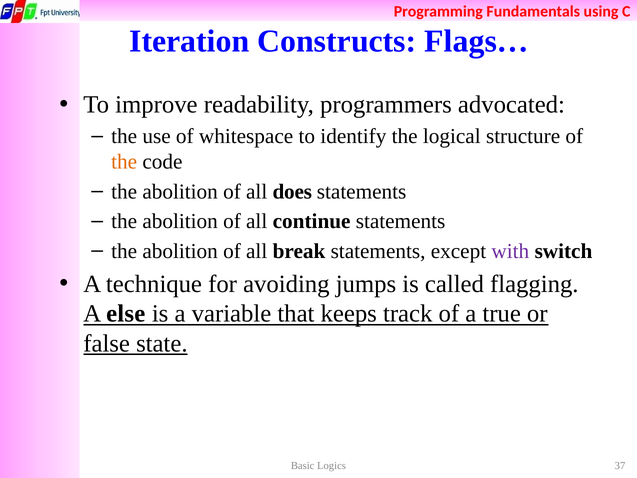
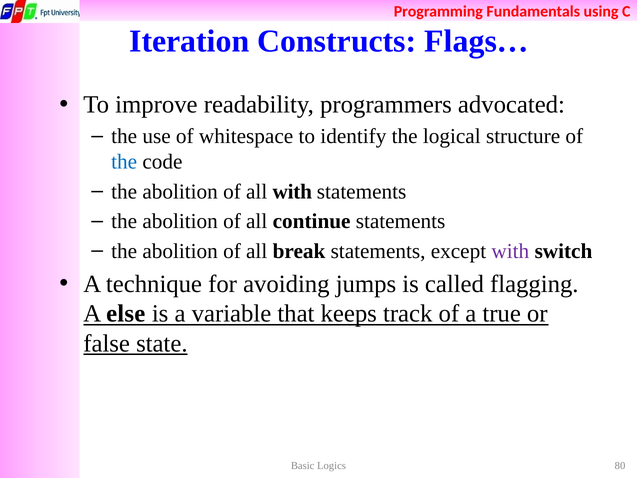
the colour: orange -> blue (124, 162)
all does: does -> with (292, 192)
37: 37 -> 80 (620, 466)
